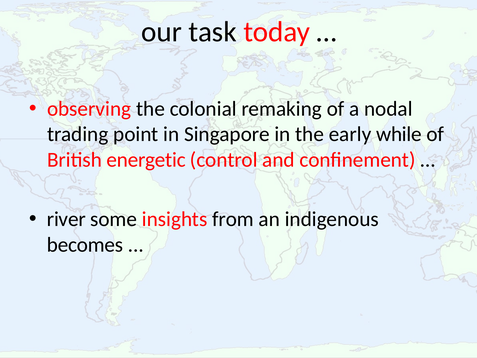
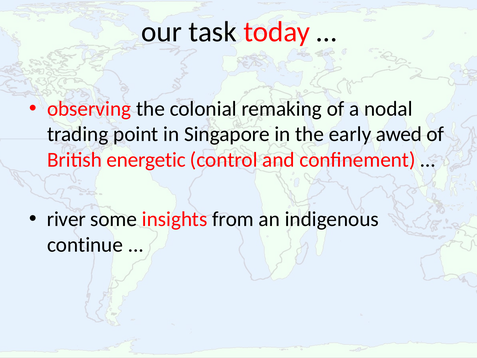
while: while -> awed (399, 134)
becomes: becomes -> continue (85, 245)
